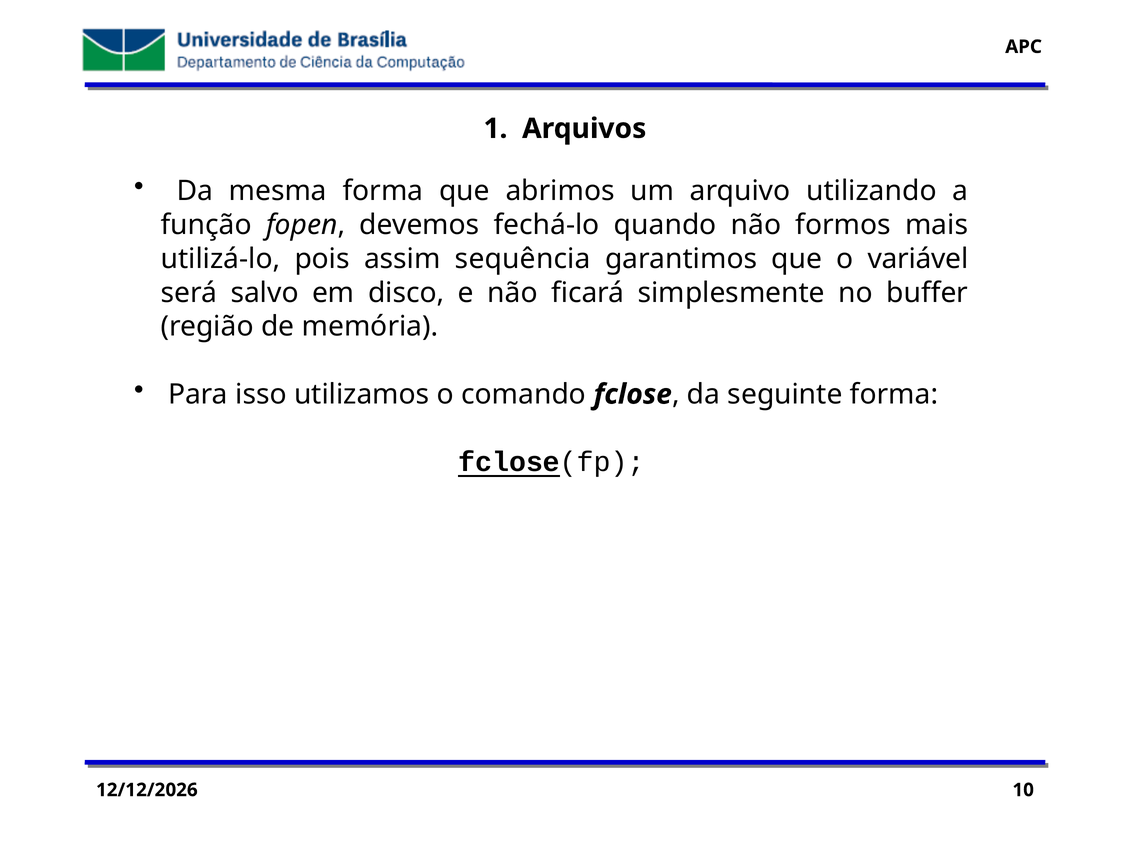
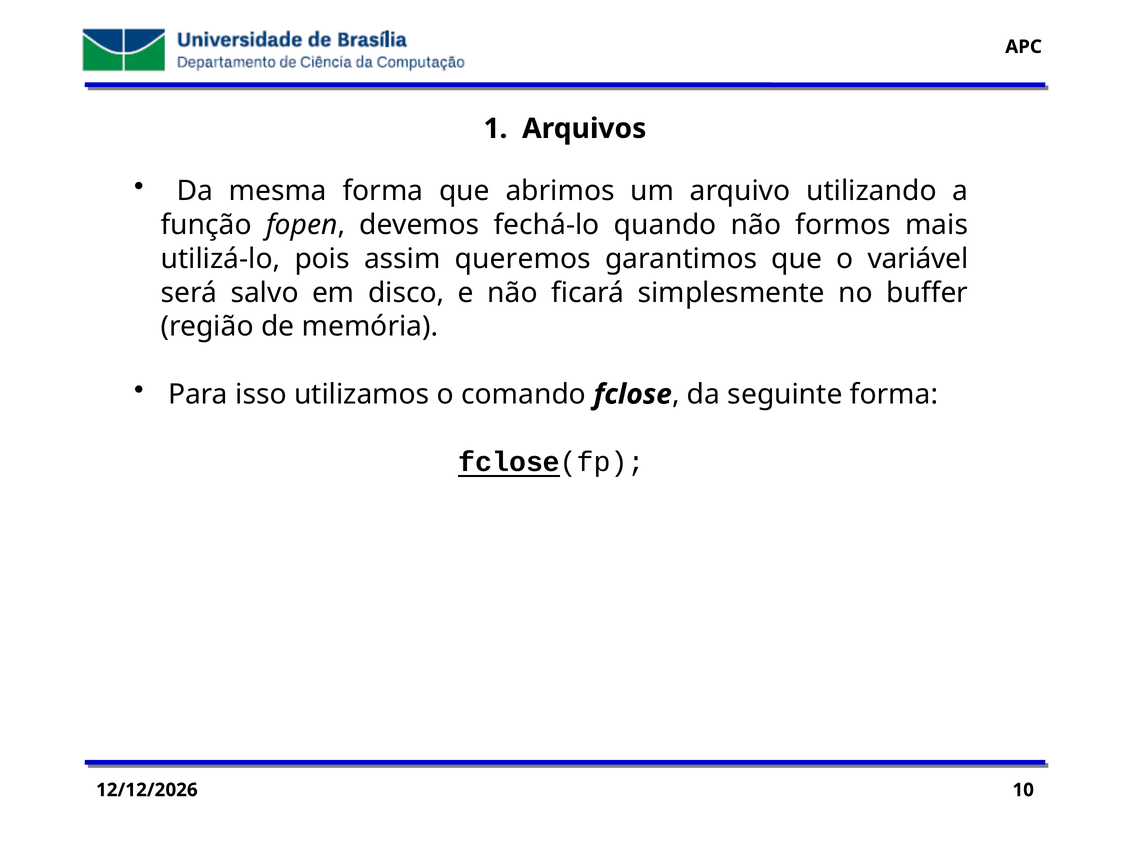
sequência: sequência -> queremos (523, 259)
